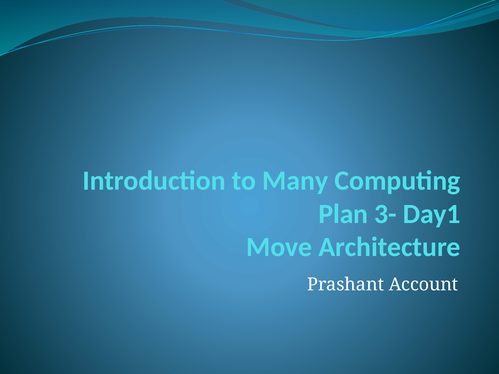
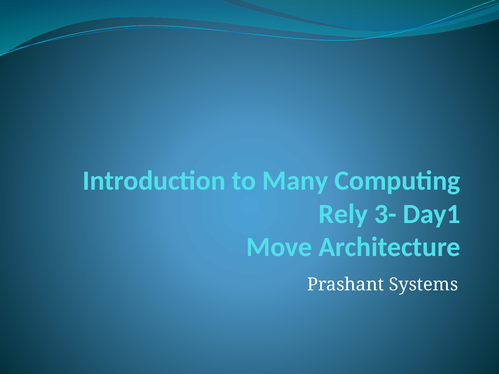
Plan: Plan -> Rely (343, 214)
Account: Account -> Systems (423, 285)
